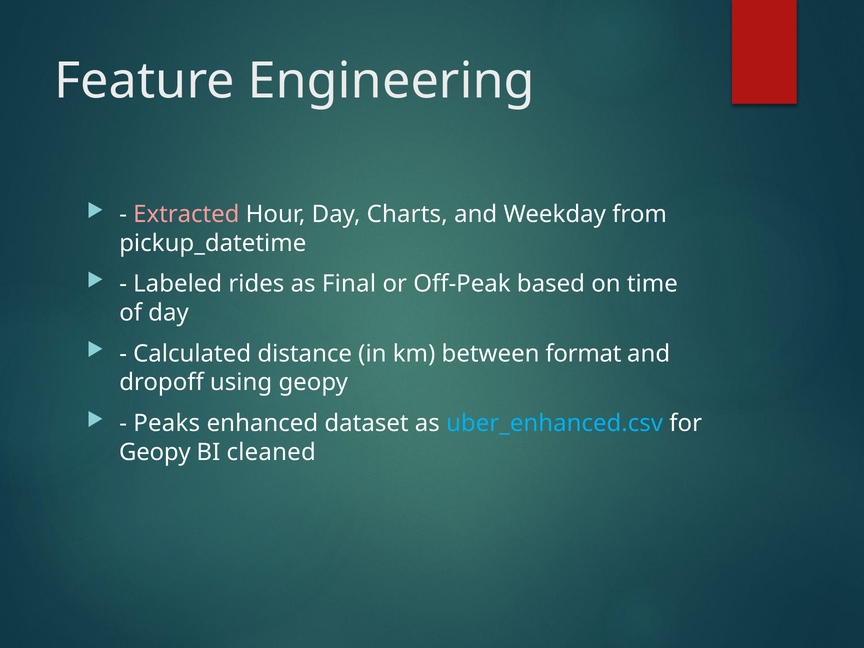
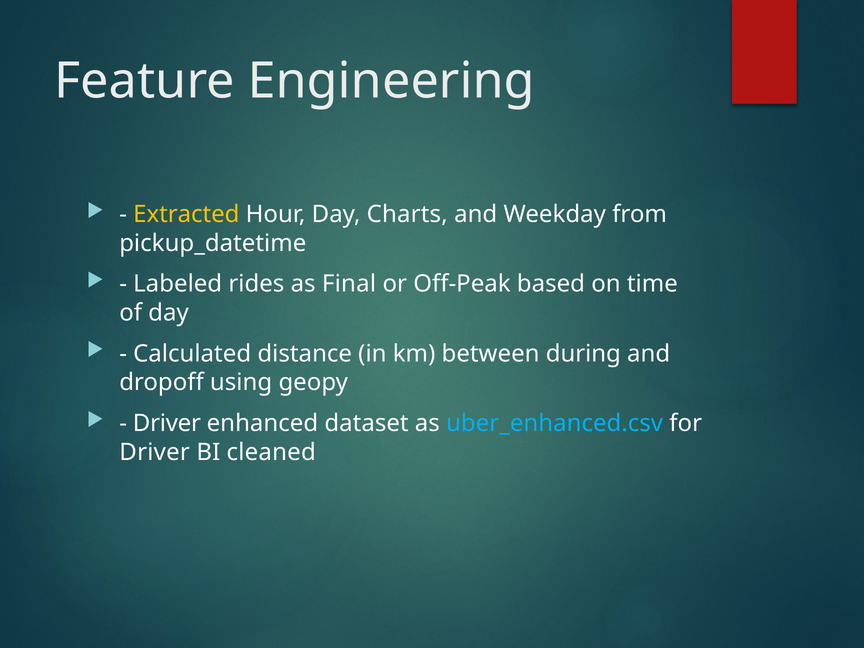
Extracted colour: pink -> yellow (186, 214)
format: format -> during (583, 354)
Peaks: Peaks -> Driver (167, 423)
Geopy: Geopy -> Driver (155, 452)
